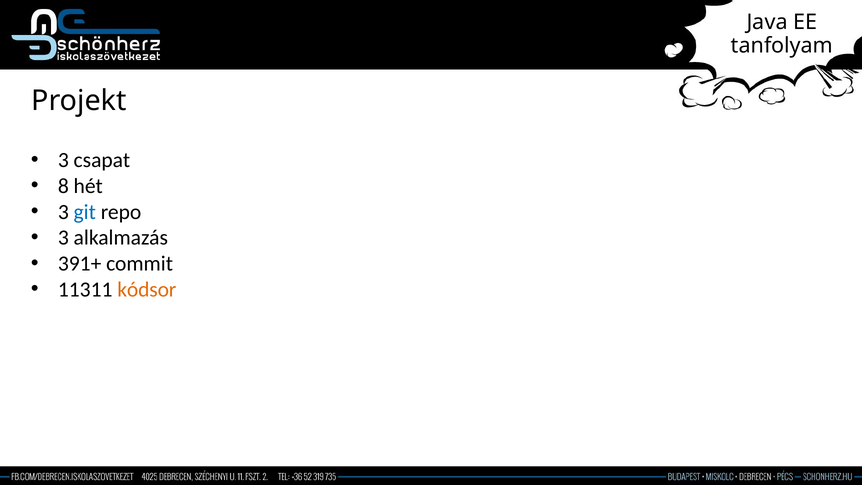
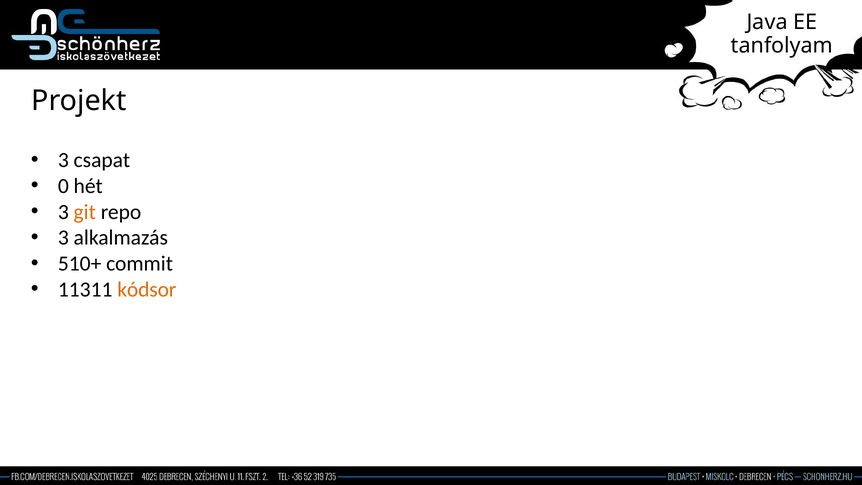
8: 8 -> 0 (63, 186)
git colour: blue -> orange (85, 212)
391+: 391+ -> 510+ (80, 264)
